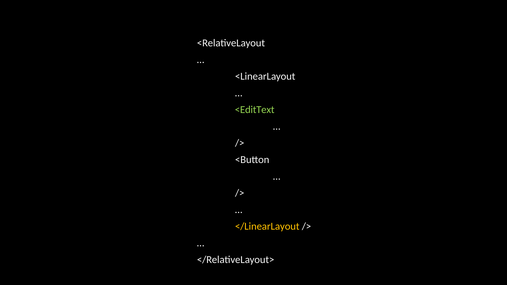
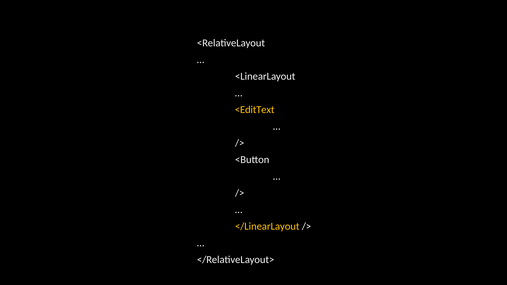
<EditText colour: light green -> yellow (255, 110)
